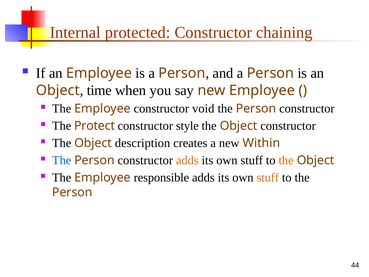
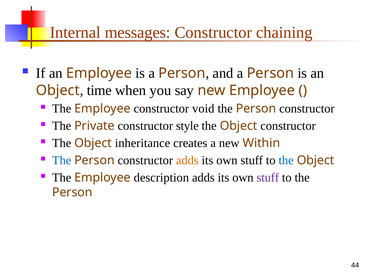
protected: protected -> messages (138, 32)
Protect: Protect -> Private (94, 126)
description: description -> inheritance (143, 143)
the colour: orange -> blue (286, 160)
responsible: responsible -> description (161, 177)
stuff colour: orange -> purple (268, 177)
